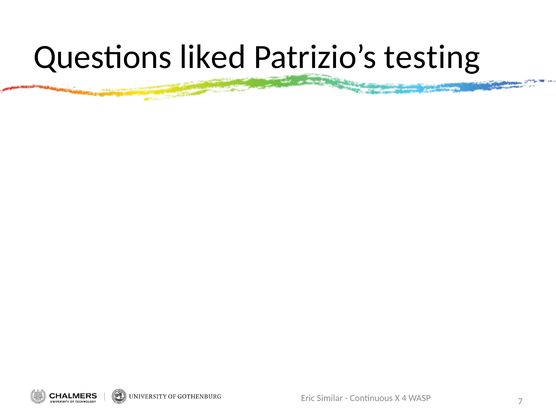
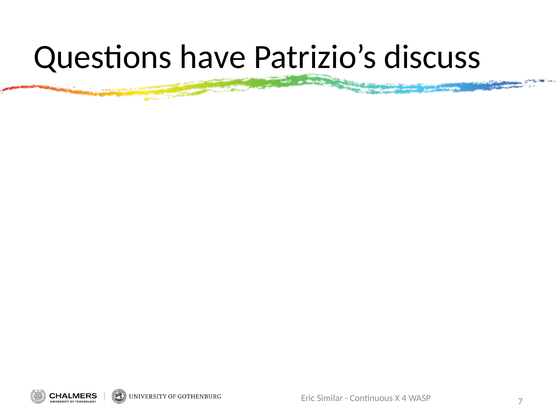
liked: liked -> have (213, 57)
testing: testing -> discuss (432, 57)
